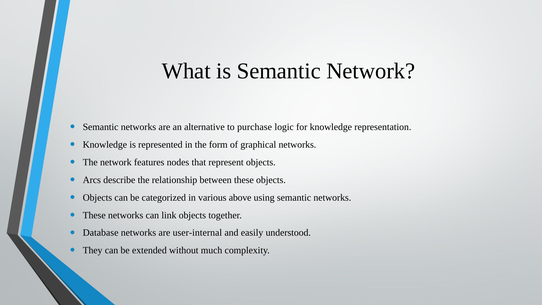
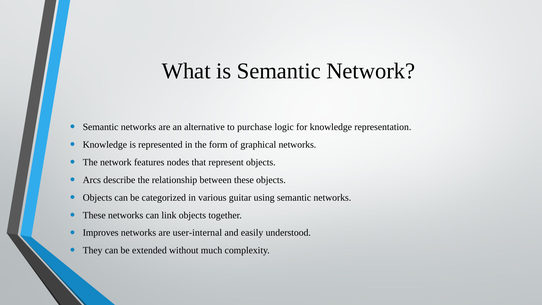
above: above -> guitar (240, 197)
Database: Database -> Improves (101, 233)
